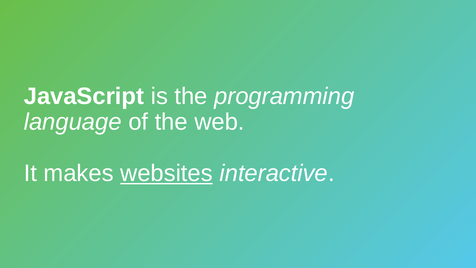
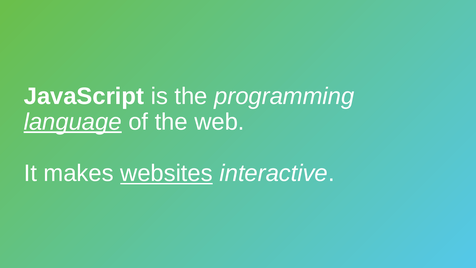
language underline: none -> present (73, 122)
